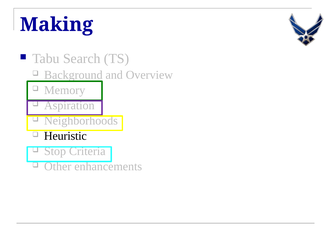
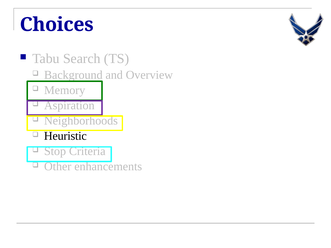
Making: Making -> Choices (57, 25)
